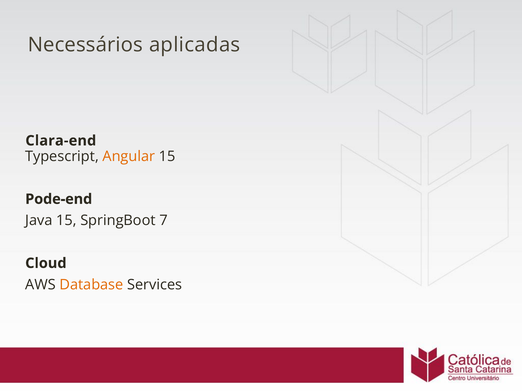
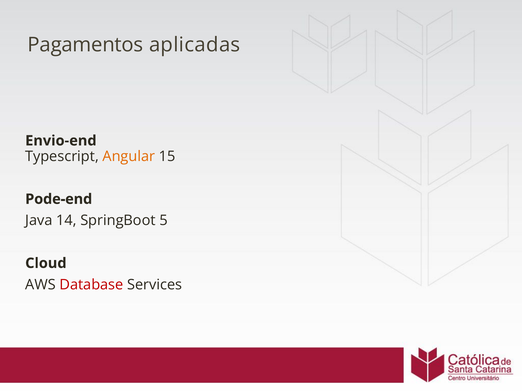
Necessários: Necessários -> Pagamentos (85, 45)
Clara-end: Clara-end -> Envio-end (61, 141)
Java 15: 15 -> 14 (66, 221)
7: 7 -> 5 (164, 221)
Database colour: orange -> red (91, 285)
